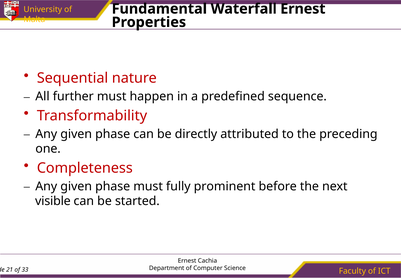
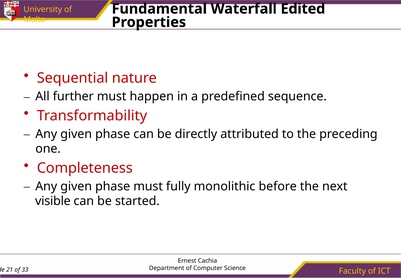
Waterfall Ernest: Ernest -> Edited (303, 9)
prominent: prominent -> monolithic (225, 186)
